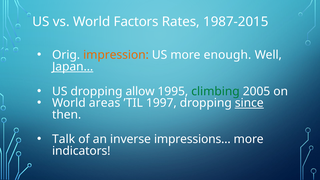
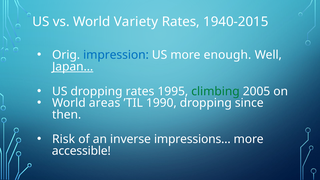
Factors: Factors -> Variety (136, 22)
1987-2015: 1987-2015 -> 1940-2015 (236, 22)
impression colour: orange -> blue (116, 55)
dropping allow: allow -> rates (140, 91)
1997: 1997 -> 1990 (161, 103)
since underline: present -> none (249, 103)
Talk: Talk -> Risk (64, 139)
indicators: indicators -> accessible (81, 151)
